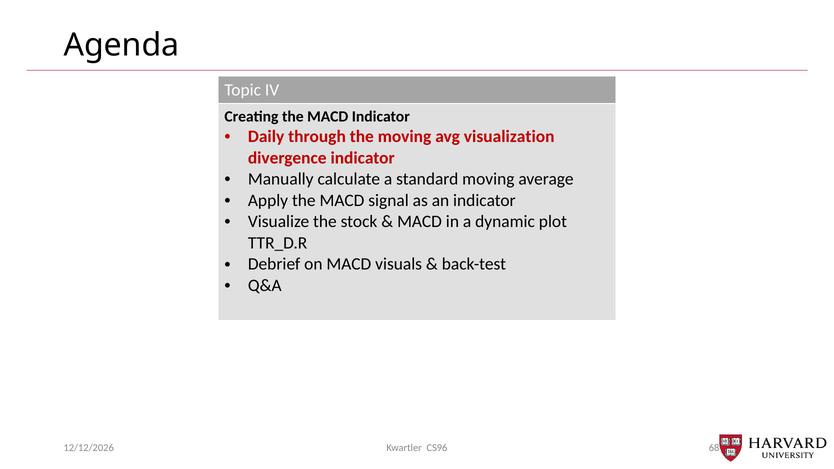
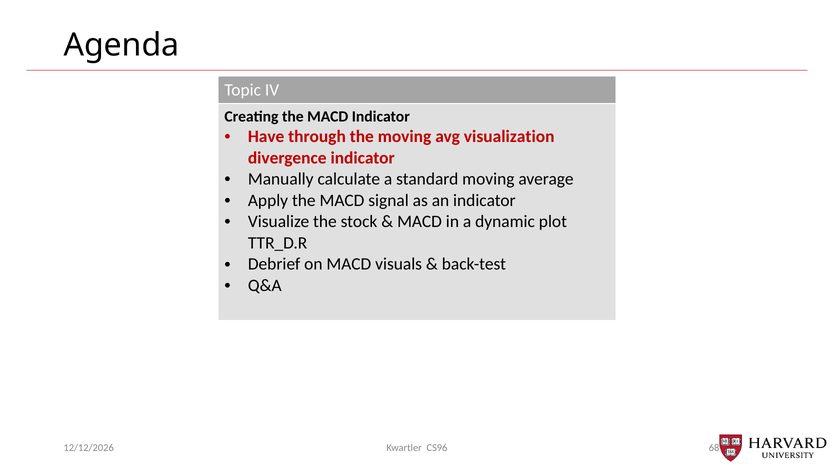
Daily: Daily -> Have (266, 137)
